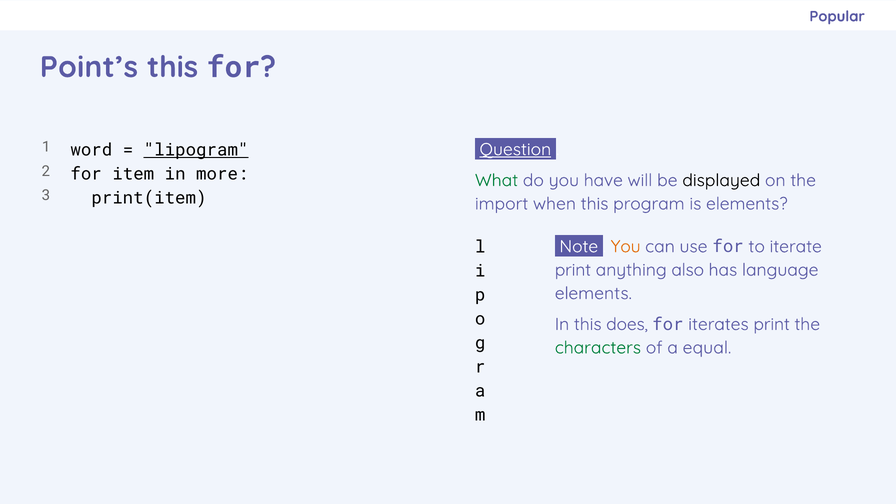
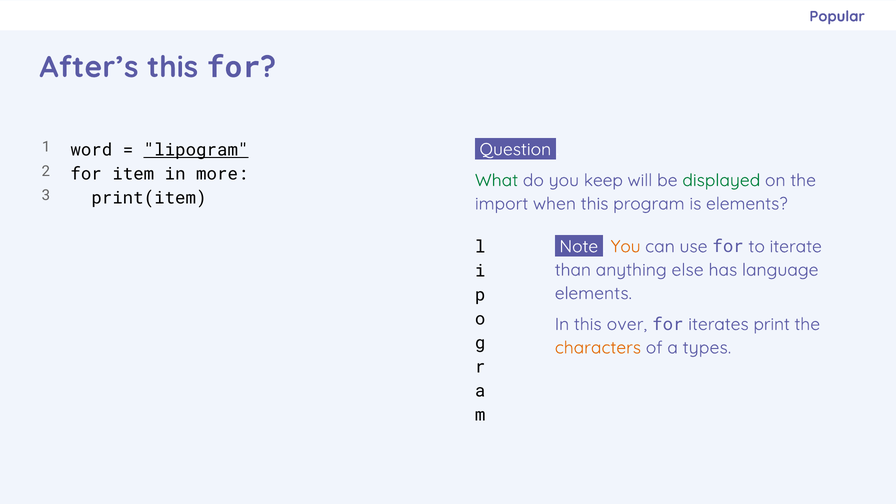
Point’s: Point’s -> After’s (89, 67)
Question underline: present -> none (515, 149)
have: have -> keep (603, 180)
displayed colour: black -> green (721, 180)
print: print -> than (573, 270)
also: also -> else (688, 270)
does: does -> over (627, 324)
characters colour: green -> orange (598, 348)
equal: equal -> types (707, 348)
